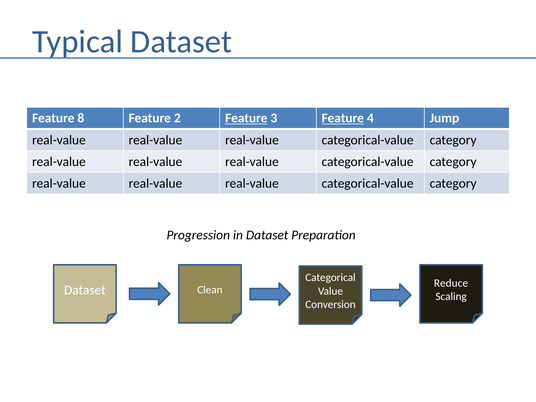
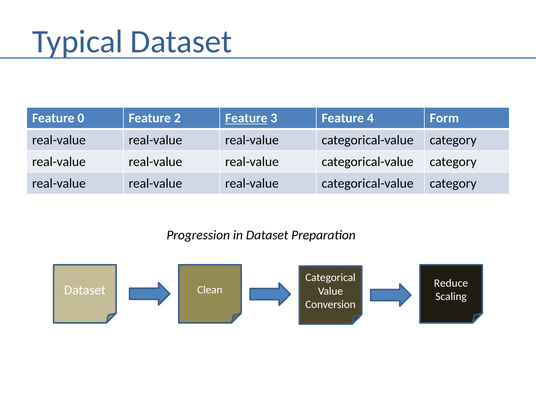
8: 8 -> 0 (81, 118)
Feature underline: present -> none (343, 118)
Jump: Jump -> Form (444, 118)
